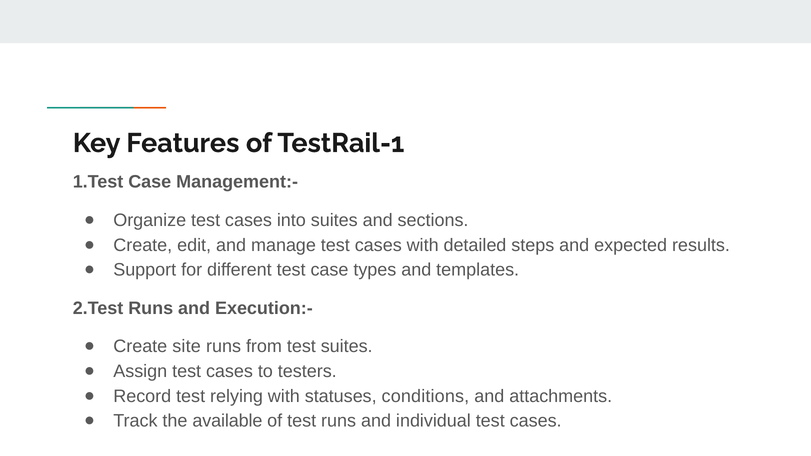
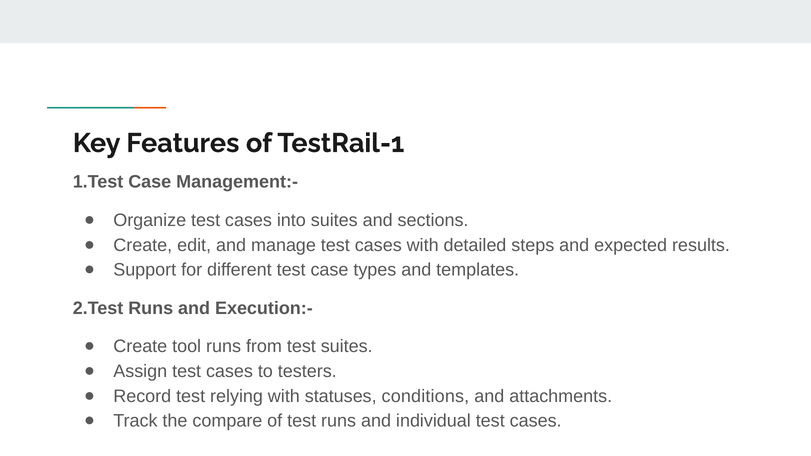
site: site -> tool (187, 347)
available: available -> compare (227, 421)
